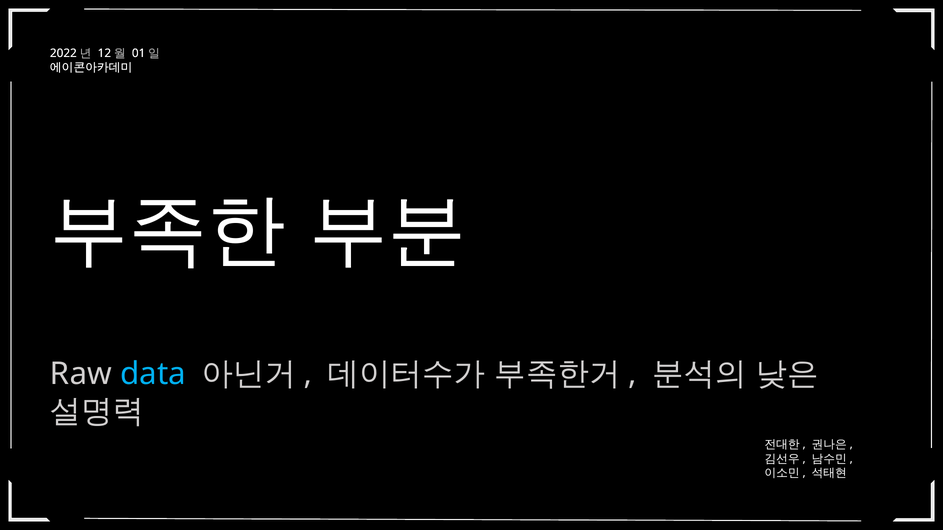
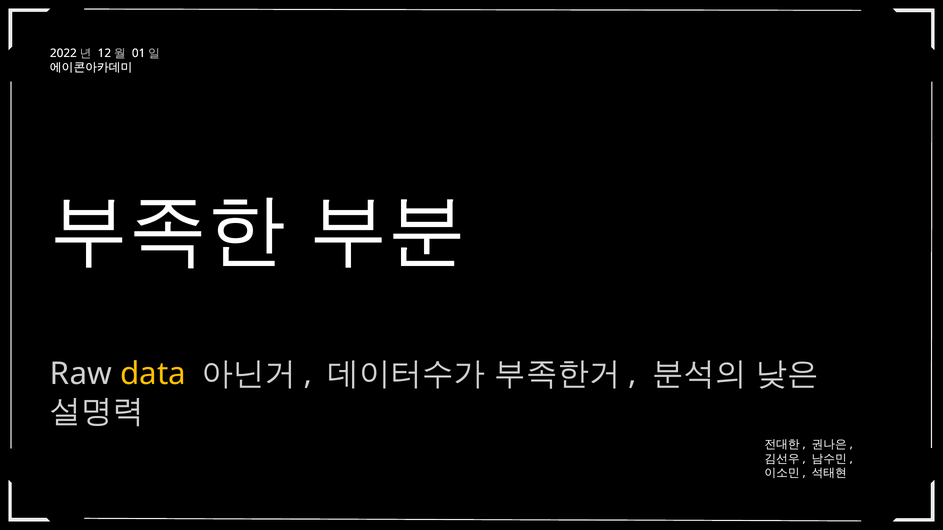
data colour: light blue -> yellow (153, 374)
